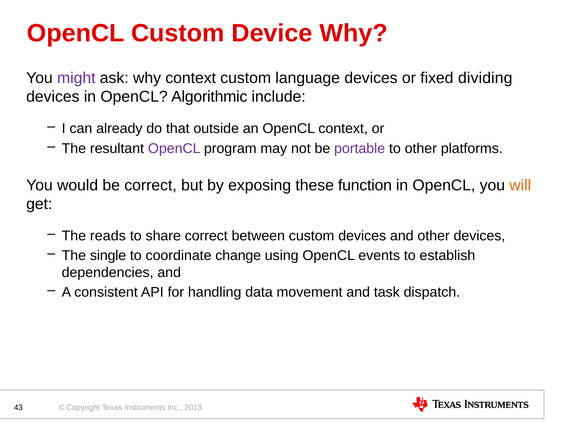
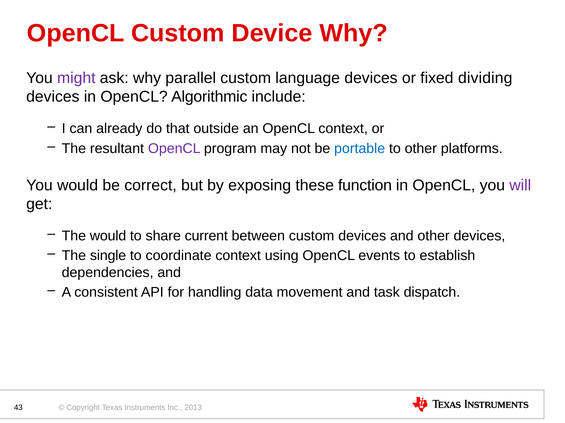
why context: context -> parallel (191, 78)
portable colour: purple -> blue (360, 149)
will colour: orange -> purple (520, 185)
The reads: reads -> would (108, 236)
share correct: correct -> current (206, 236)
coordinate change: change -> context (238, 256)
